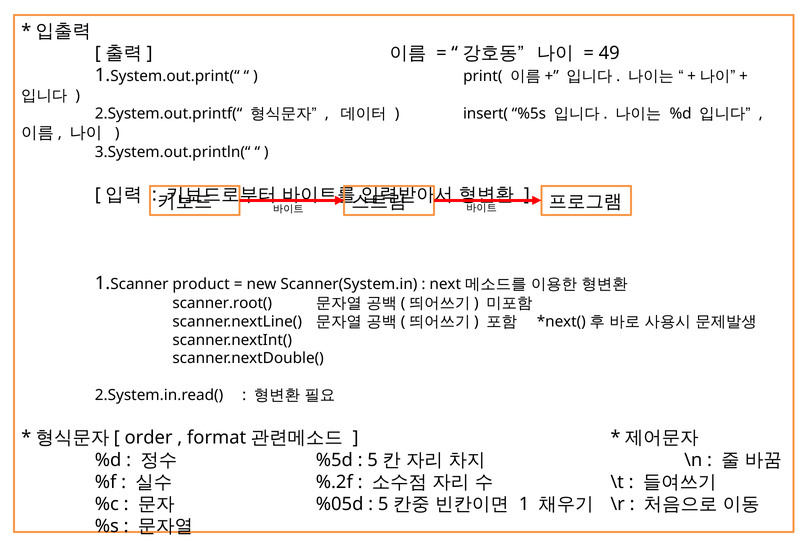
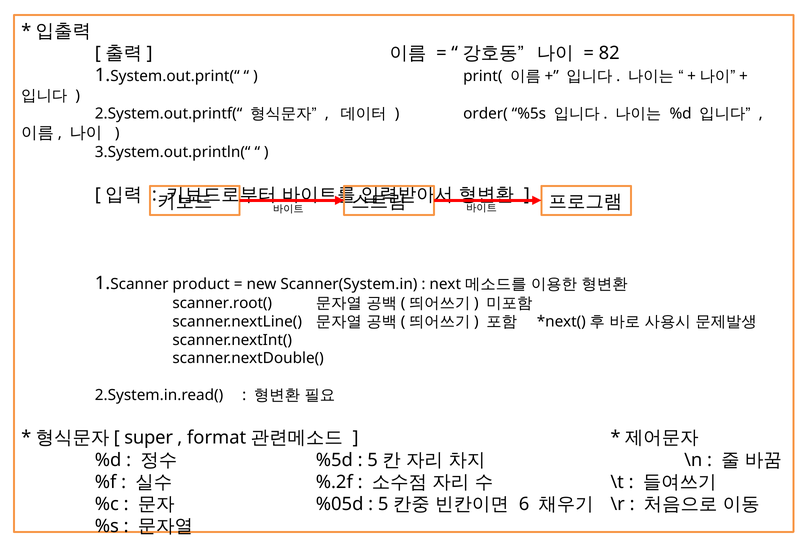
49: 49 -> 82 (609, 53)
insert(: insert( -> order( (485, 114)
order: order -> super (149, 437)
1: 1 -> 6 (524, 504)
